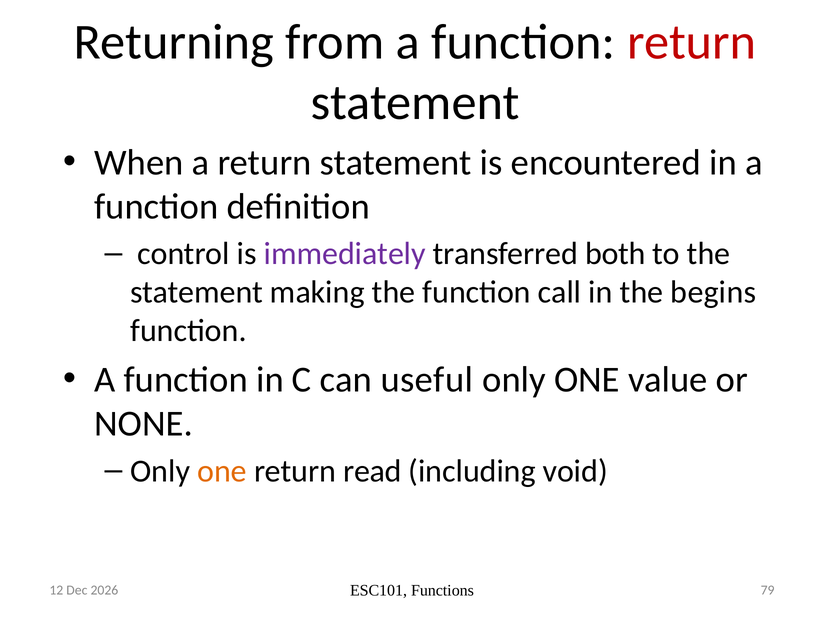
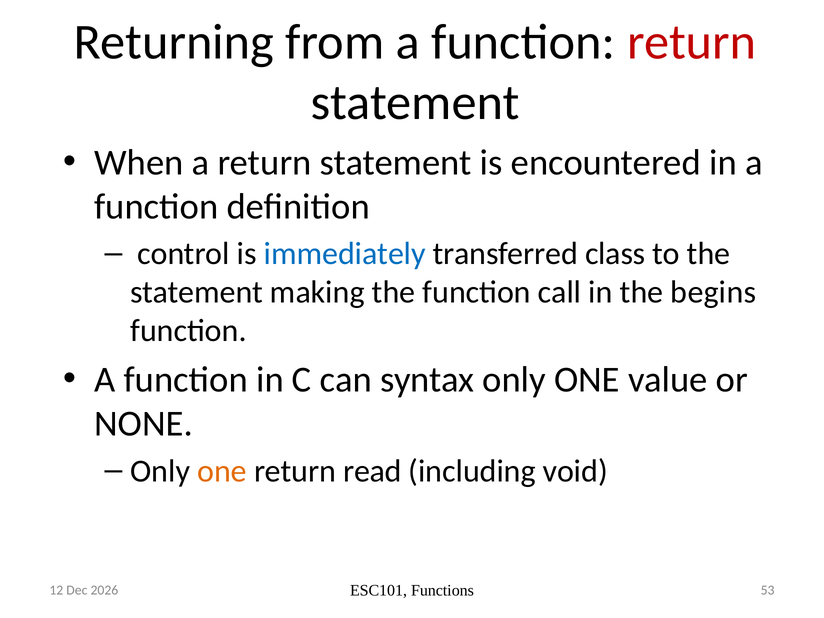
immediately colour: purple -> blue (345, 254)
both: both -> class (615, 254)
useful: useful -> syntax (427, 380)
79: 79 -> 53 (768, 590)
